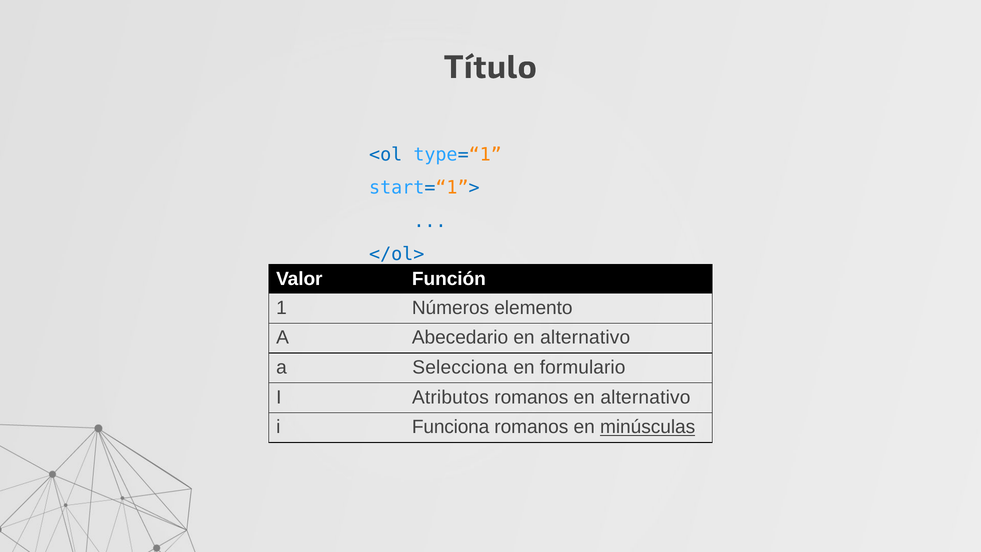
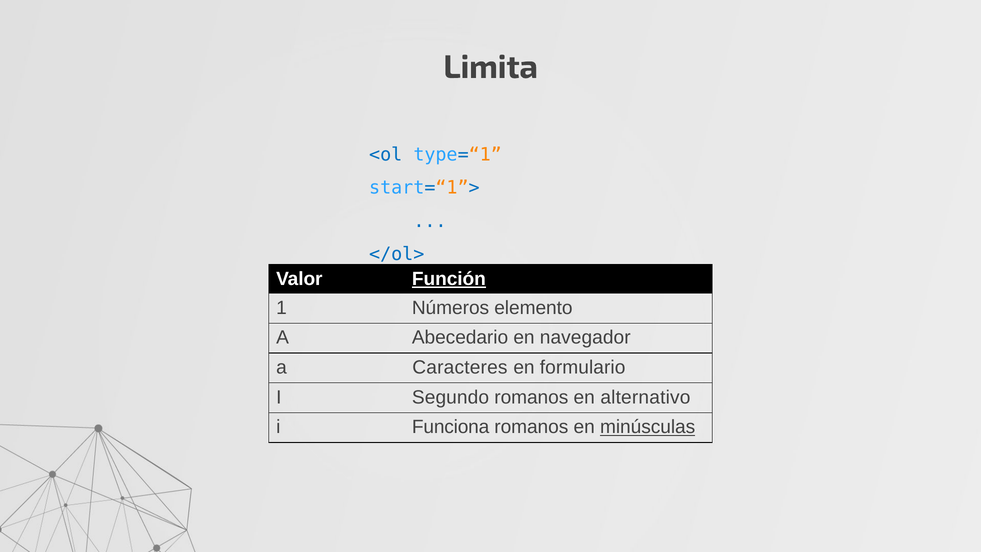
Título: Título -> Limita (491, 67)
Función underline: none -> present (449, 279)
Abecedario en alternativo: alternativo -> navegador (585, 338)
Selecciona: Selecciona -> Caracteres (460, 367)
Atributos: Atributos -> Segundo (451, 397)
